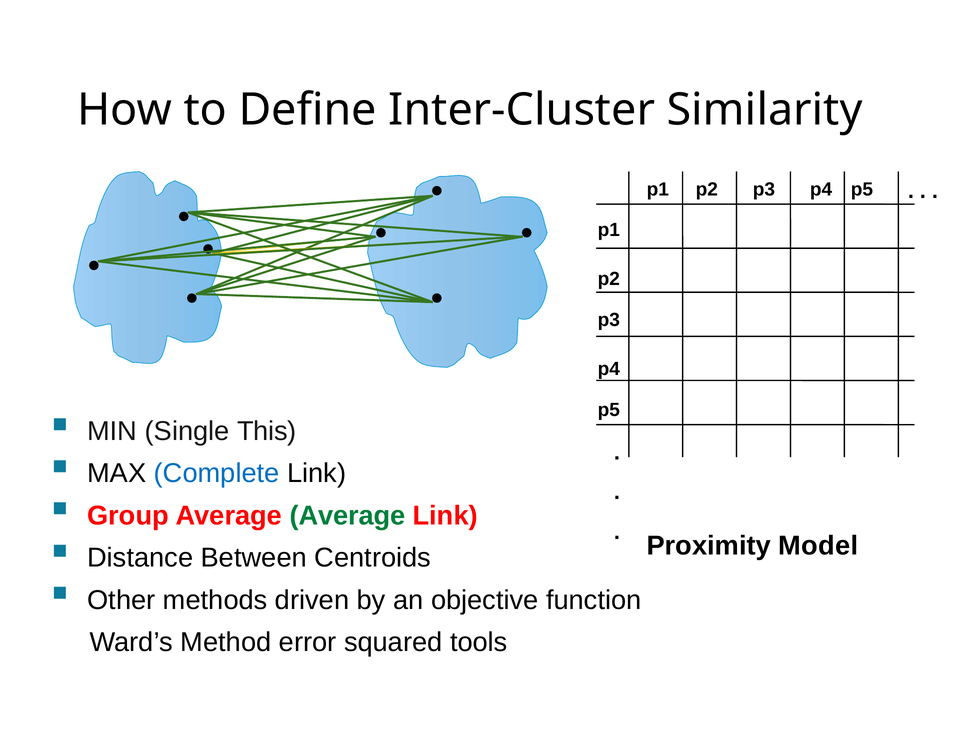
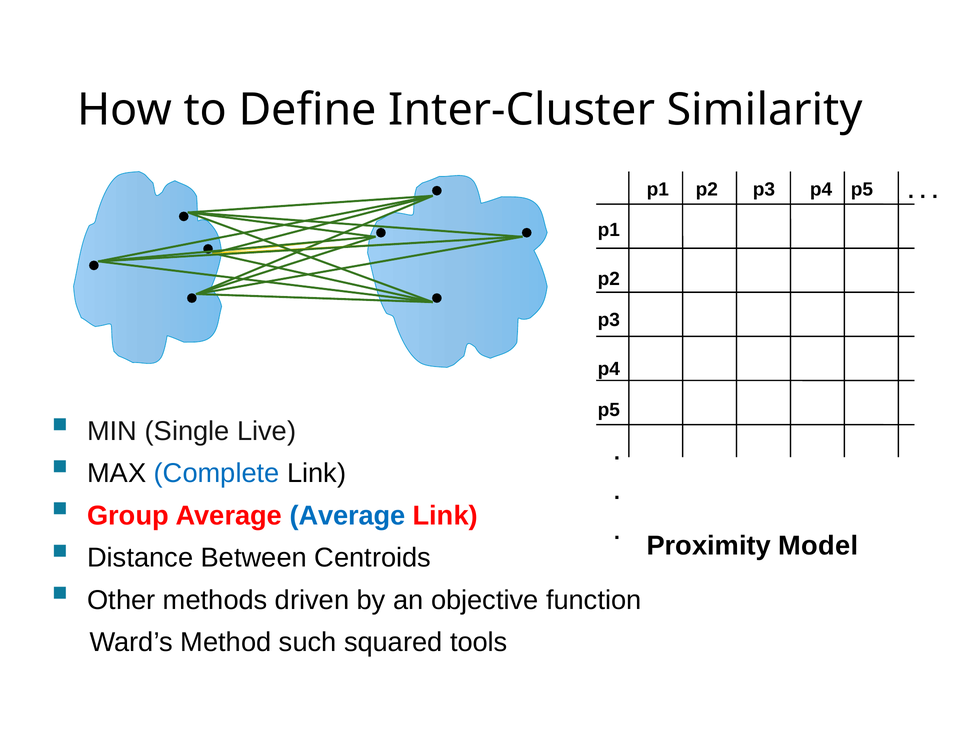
This: This -> Live (267, 431)
Average colour: green -> blue (347, 516)
error: error -> such (308, 642)
